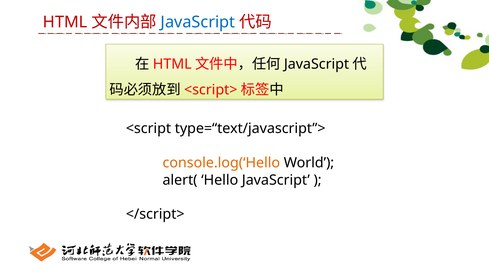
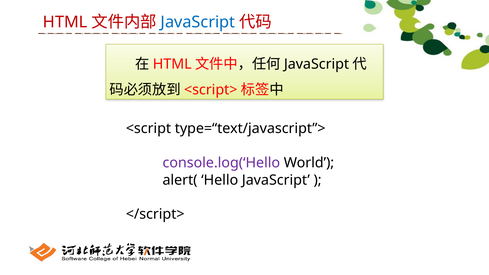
console.log(‘Hello colour: orange -> purple (221, 163)
